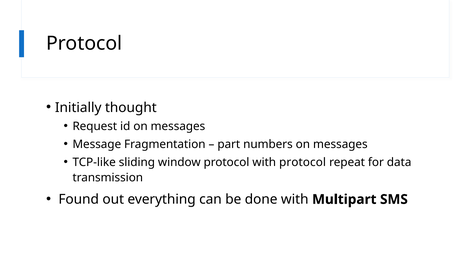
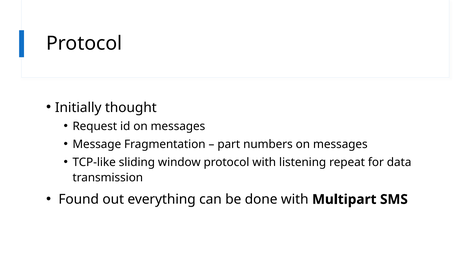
with protocol: protocol -> listening (303, 162)
